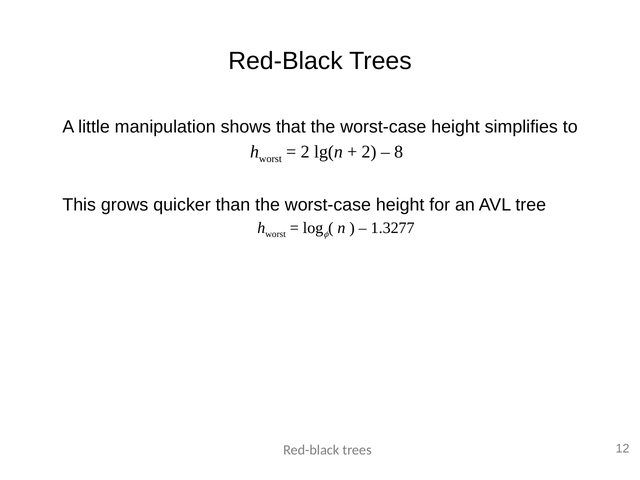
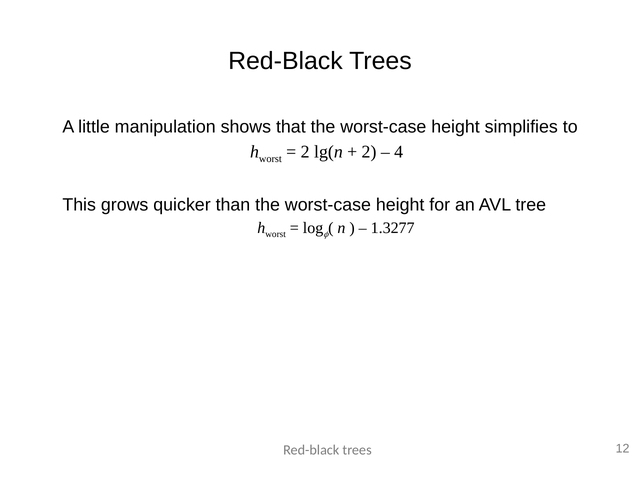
8: 8 -> 4 (399, 152)
